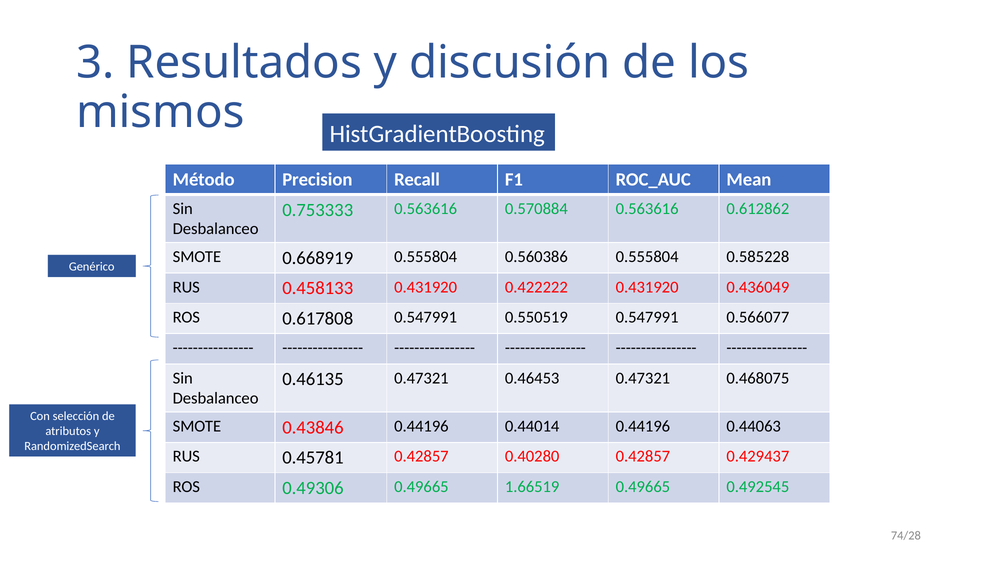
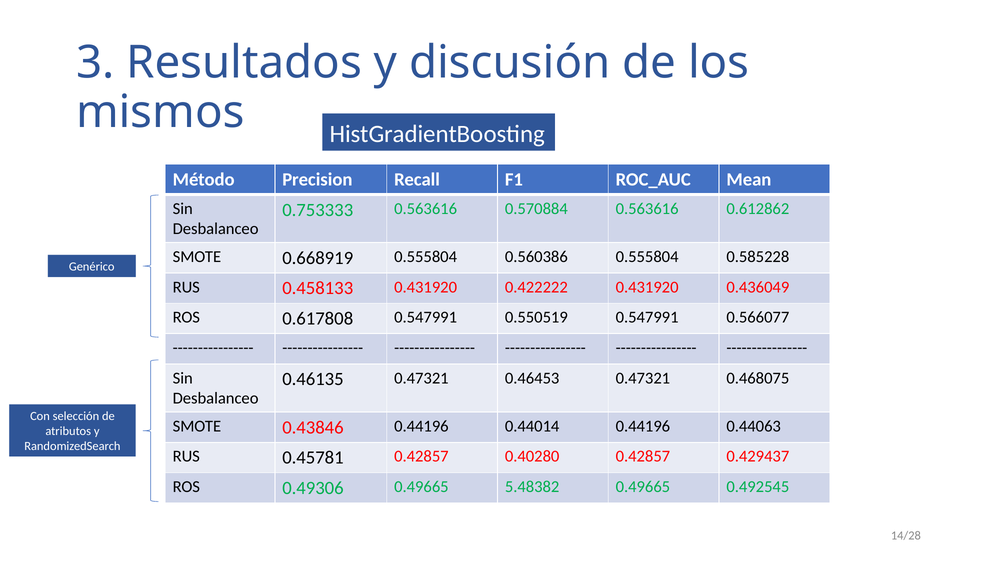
1.66519: 1.66519 -> 5.48382 (532, 487)
74/28: 74/28 -> 14/28 (906, 536)
